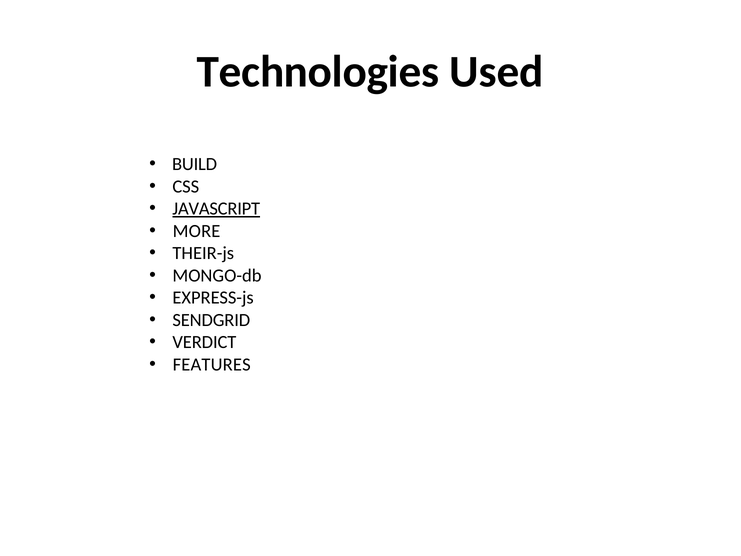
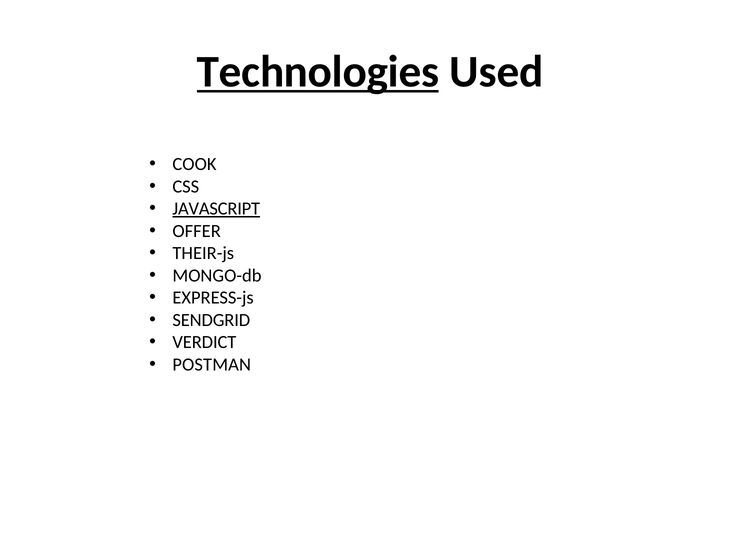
Technologies underline: none -> present (318, 72)
BUILD: BUILD -> COOK (194, 164)
MORE: MORE -> OFFER (197, 231)
FEATURES: FEATURES -> POSTMAN (212, 364)
